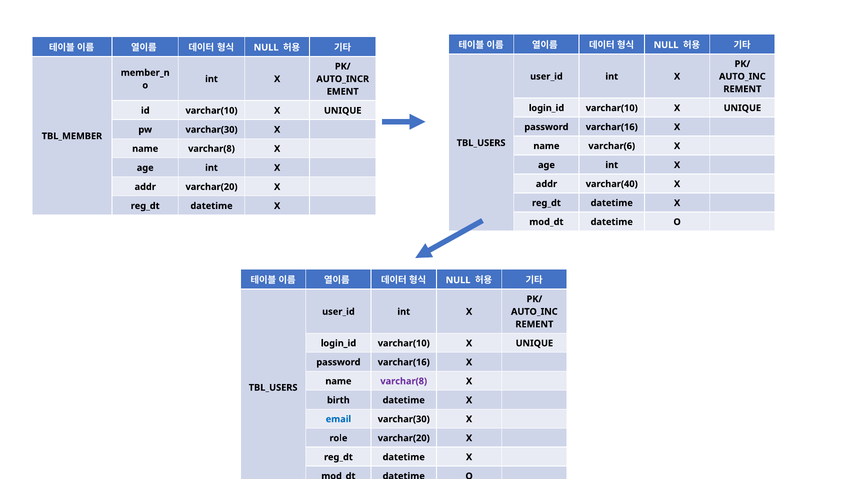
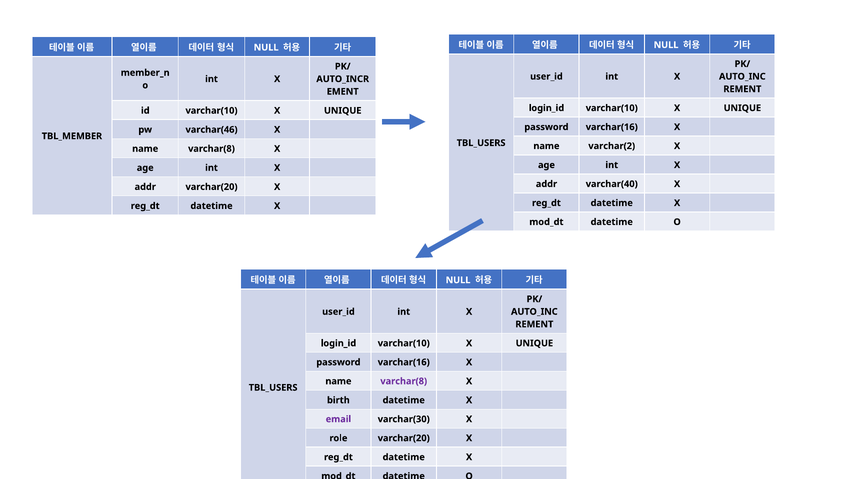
pw varchar(30: varchar(30 -> varchar(46 (212, 130)
varchar(6: varchar(6 -> varchar(2 (612, 146)
email colour: blue -> purple (338, 419)
